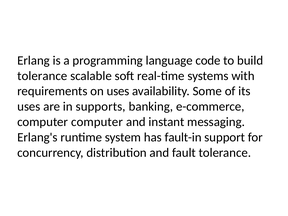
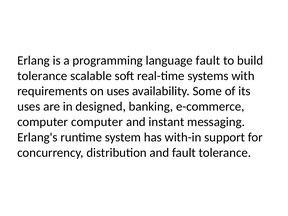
language code: code -> fault (208, 60)
supports: supports -> designed (101, 107)
fault-in: fault-in -> with-in (183, 137)
